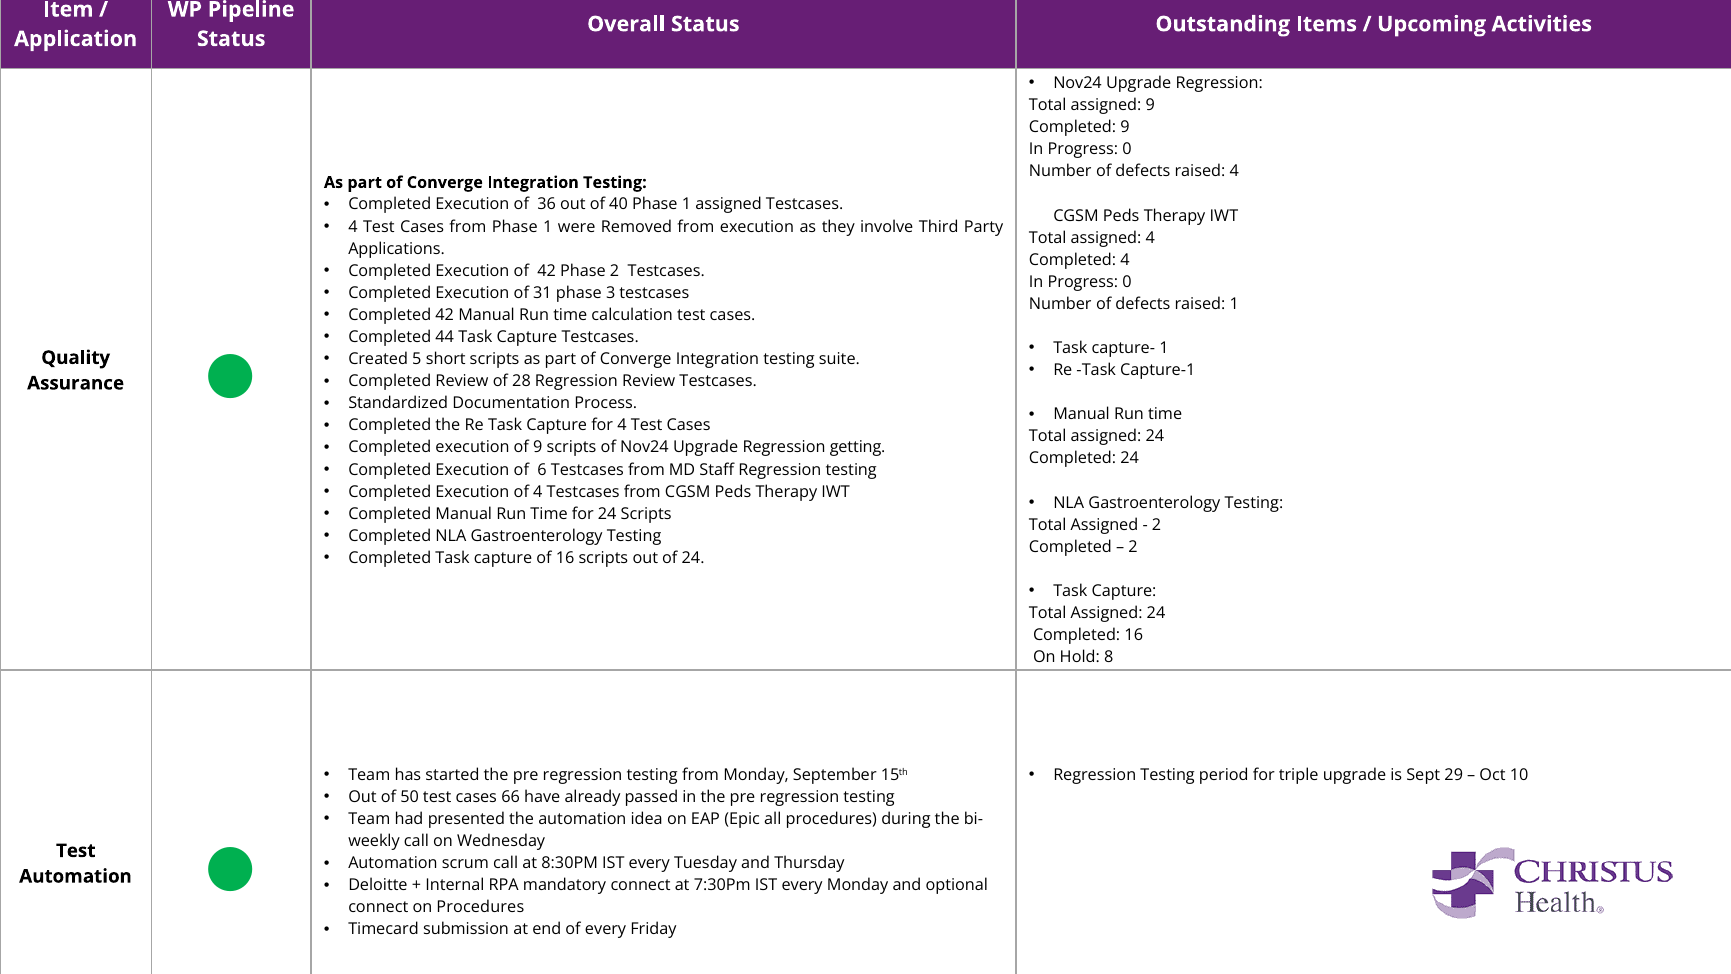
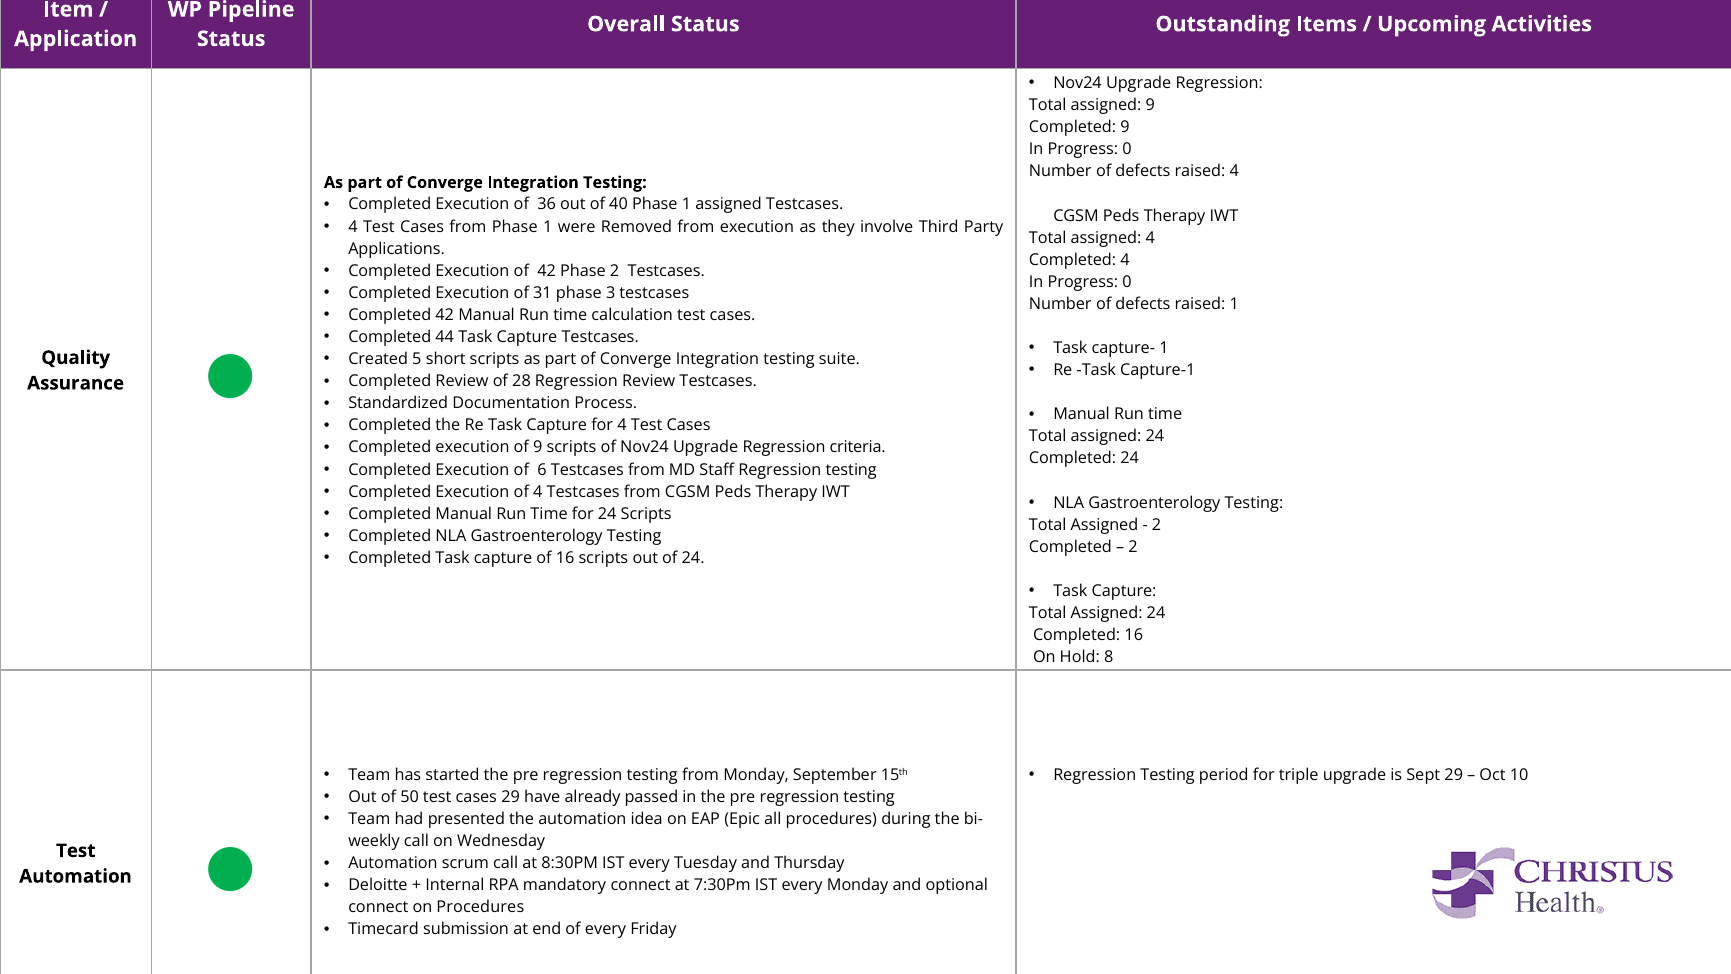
getting: getting -> criteria (858, 447)
cases 66: 66 -> 29 (511, 797)
